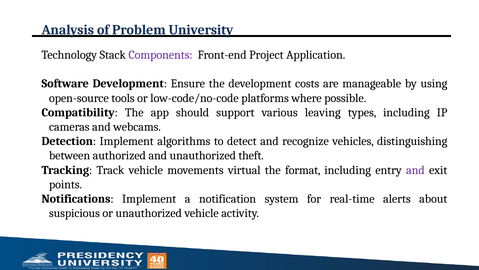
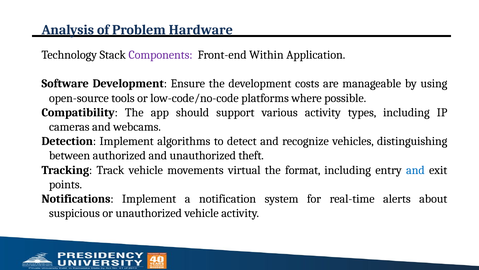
University: University -> Hardware (201, 30)
Project: Project -> Within (266, 55)
various leaving: leaving -> activity (323, 112)
and colour: purple -> blue (415, 170)
